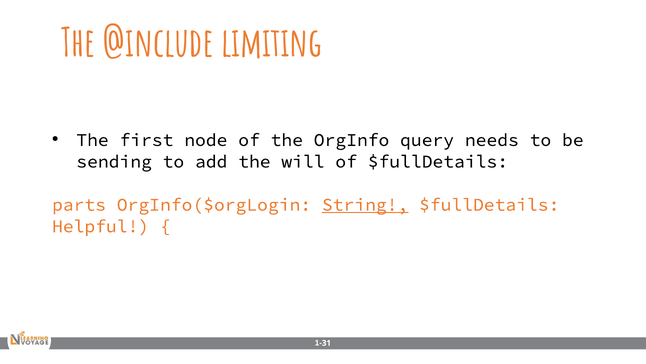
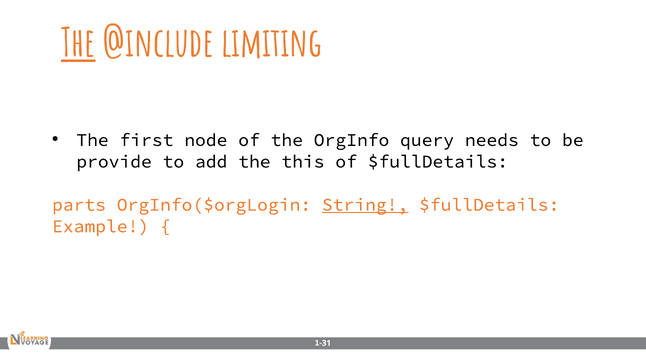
The underline: none -> present (78, 44)
sending: sending -> provide (114, 161)
will: will -> this (303, 161)
Helpful: Helpful -> Example (101, 226)
